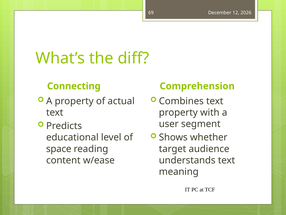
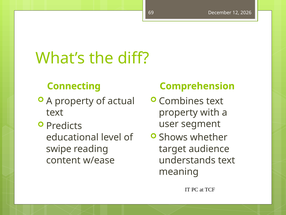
space: space -> swipe (59, 149)
